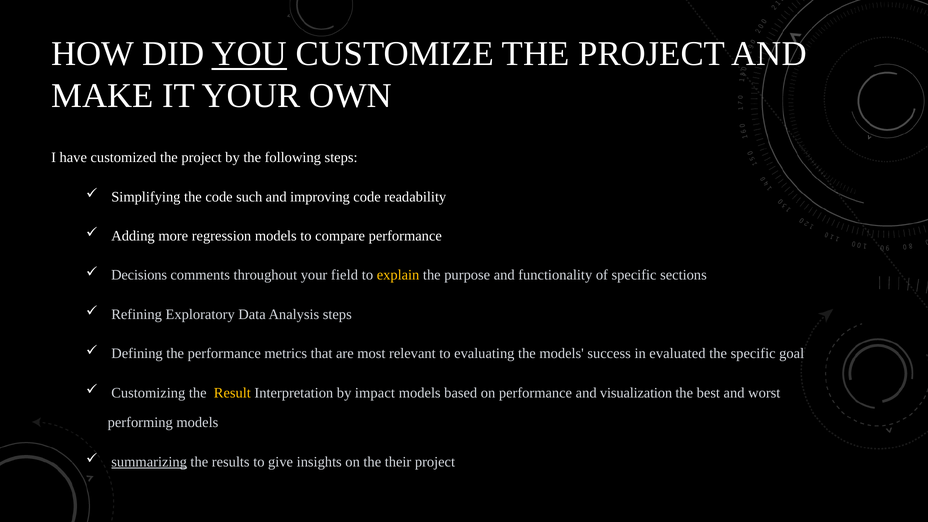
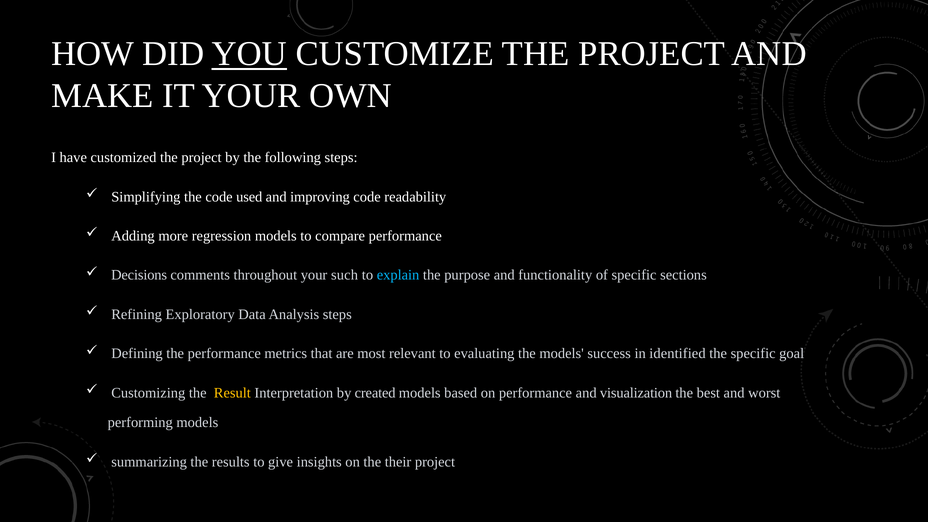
such: such -> used (249, 197)
field: field -> such (345, 275)
explain colour: yellow -> light blue (398, 275)
evaluated: evaluated -> identified (677, 354)
impact: impact -> created (375, 393)
summarizing underline: present -> none (149, 462)
